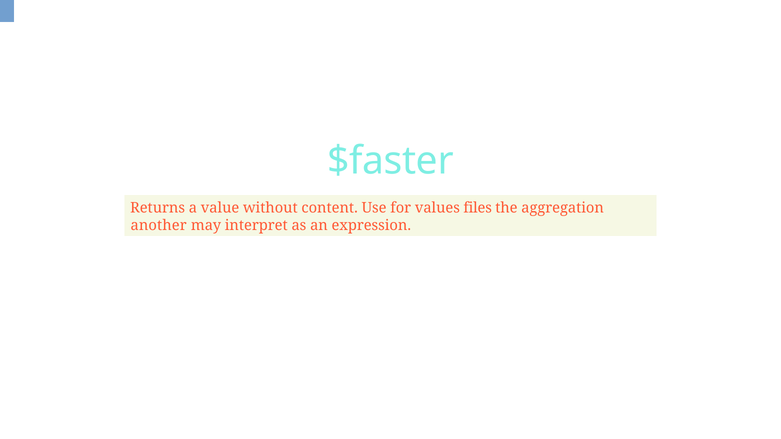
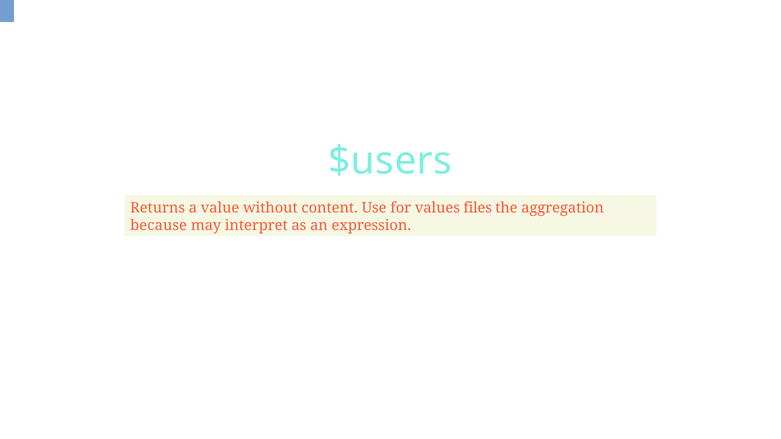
$faster: $faster -> $users (390, 161)
another: another -> because (159, 225)
